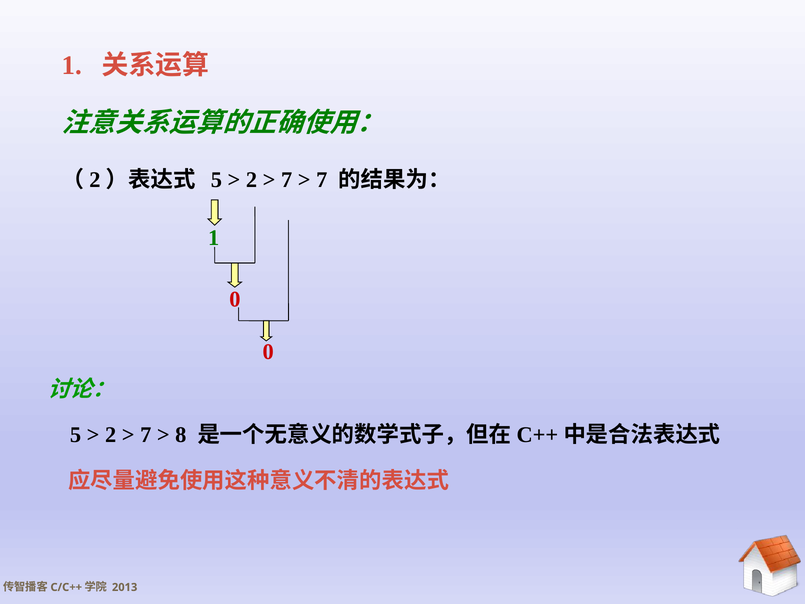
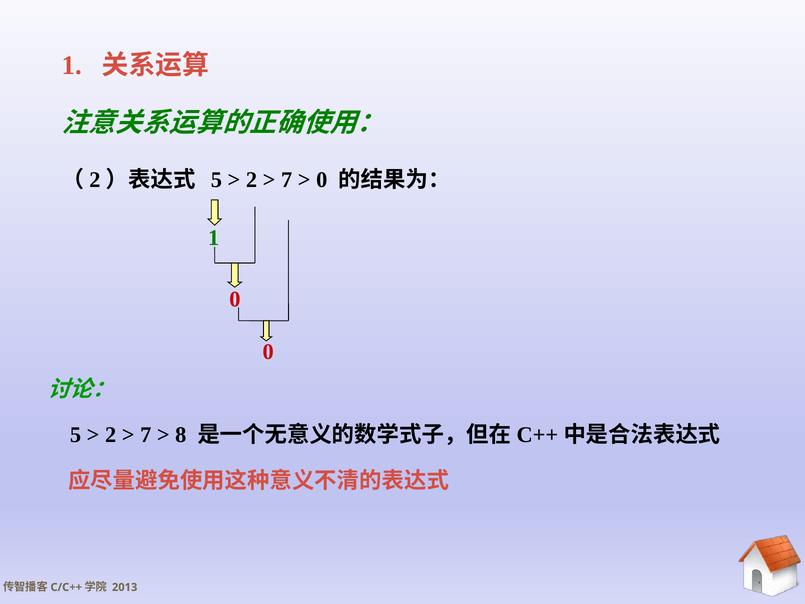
7: 7 -> 0 (322, 180)
